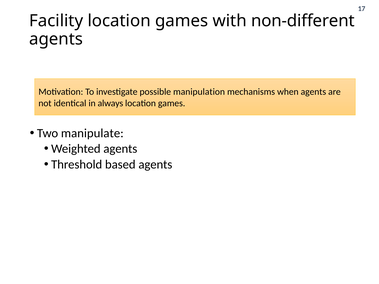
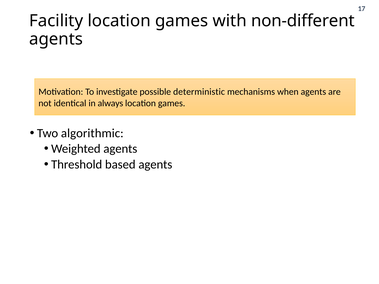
manipulation: manipulation -> deterministic (199, 92)
manipulate: manipulate -> algorithmic (92, 133)
